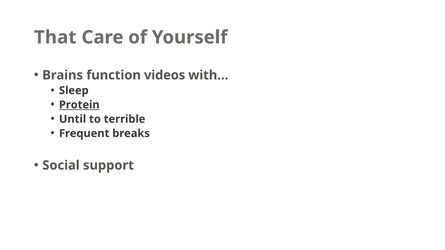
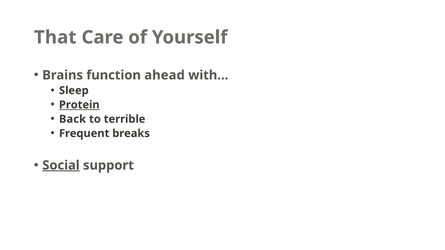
videos: videos -> ahead (165, 75)
Until: Until -> Back (73, 119)
Social underline: none -> present (61, 166)
